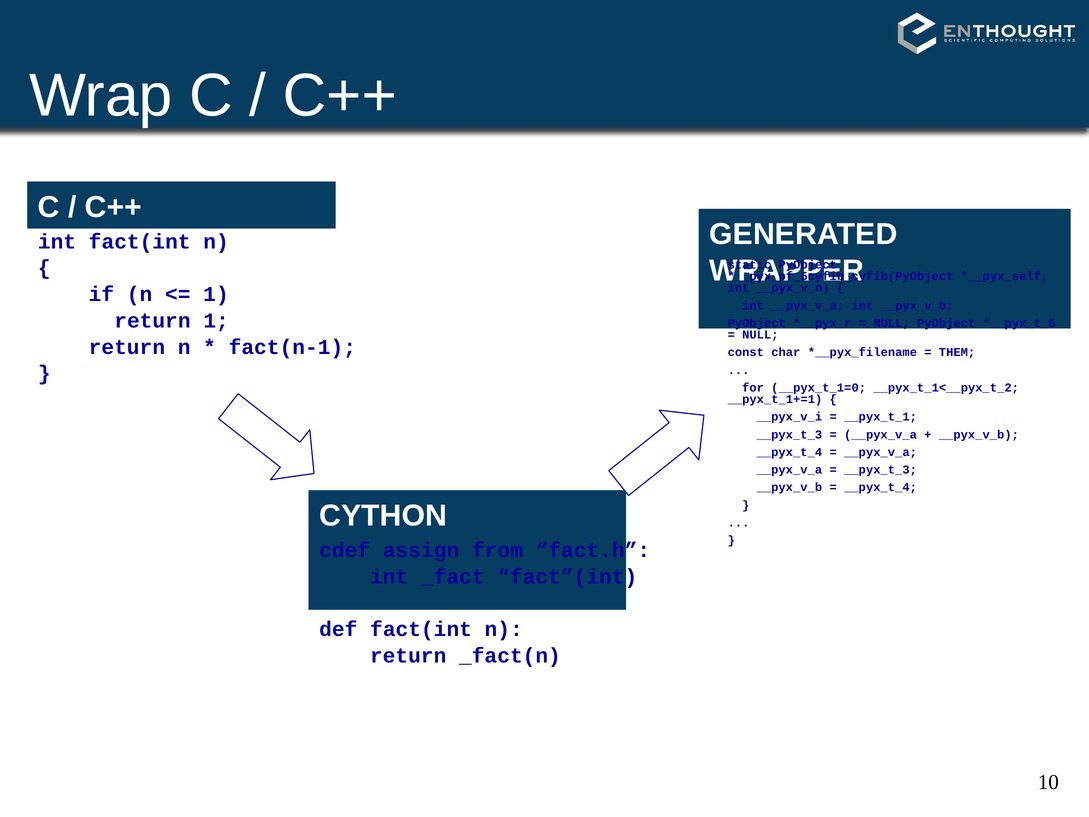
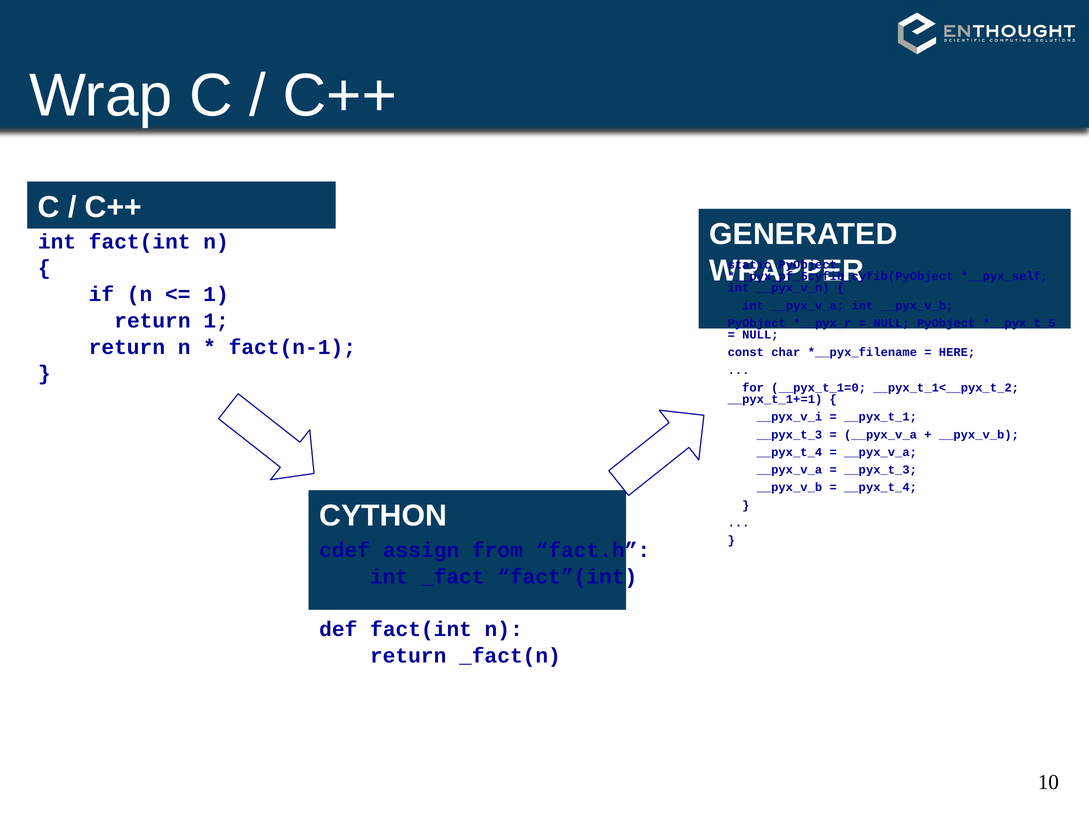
THEM: THEM -> HERE (957, 352)
